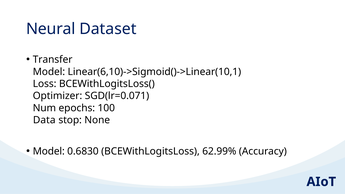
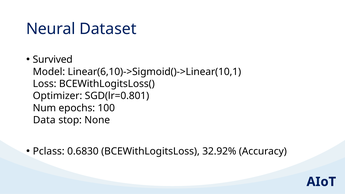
Transfer: Transfer -> Survived (53, 60)
SGD(lr=0.071: SGD(lr=0.071 -> SGD(lr=0.801 (117, 96)
Model: Model -> Pclass (49, 151)
62.99%: 62.99% -> 32.92% (219, 151)
